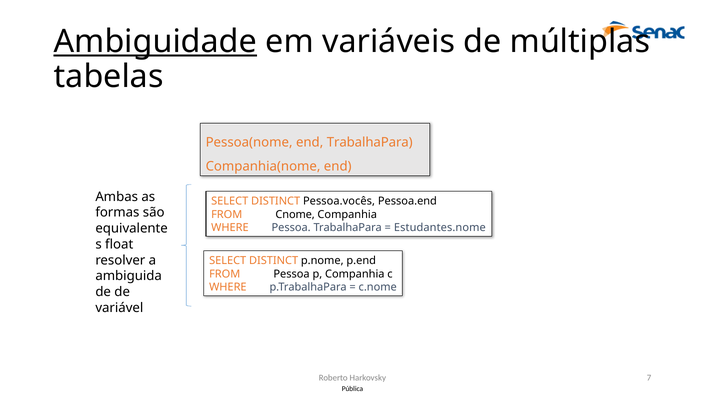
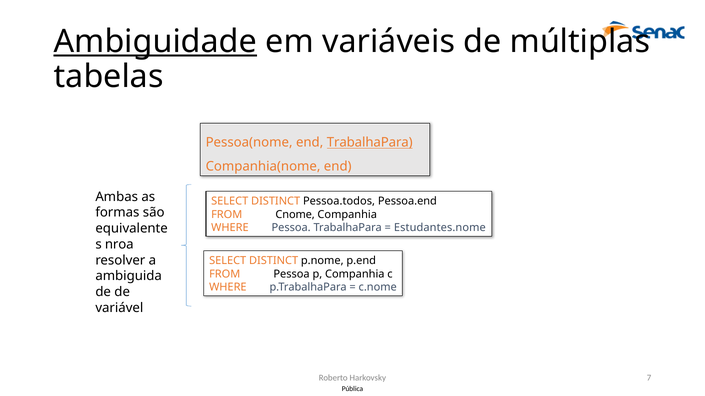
TrabalhaPara underline: none -> present (370, 143)
Pessoa.vocês: Pessoa.vocês -> Pessoa.todos (339, 202)
float: float -> nroa (119, 245)
